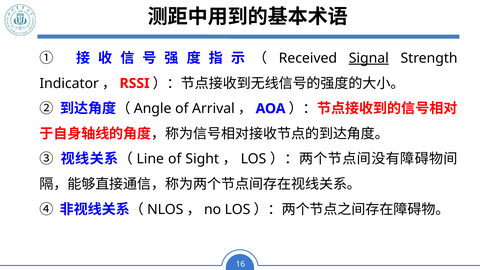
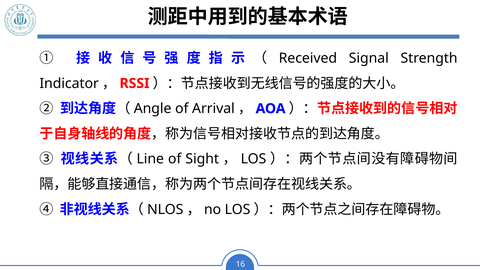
Signal underline: present -> none (369, 58)
